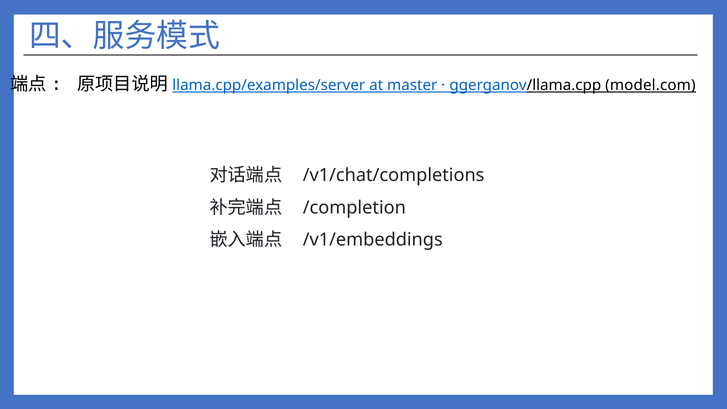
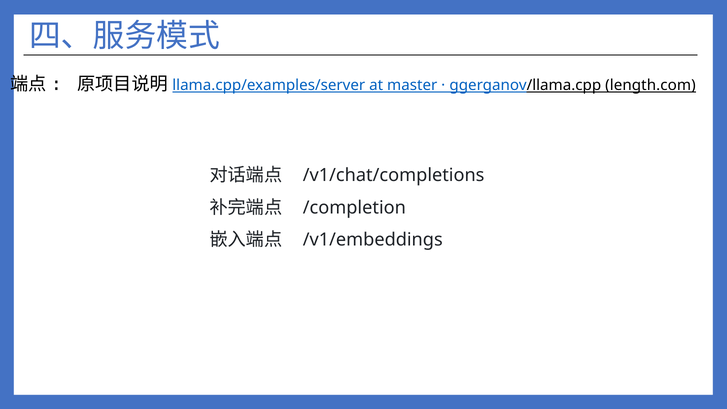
model.com: model.com -> length.com (650, 85)
